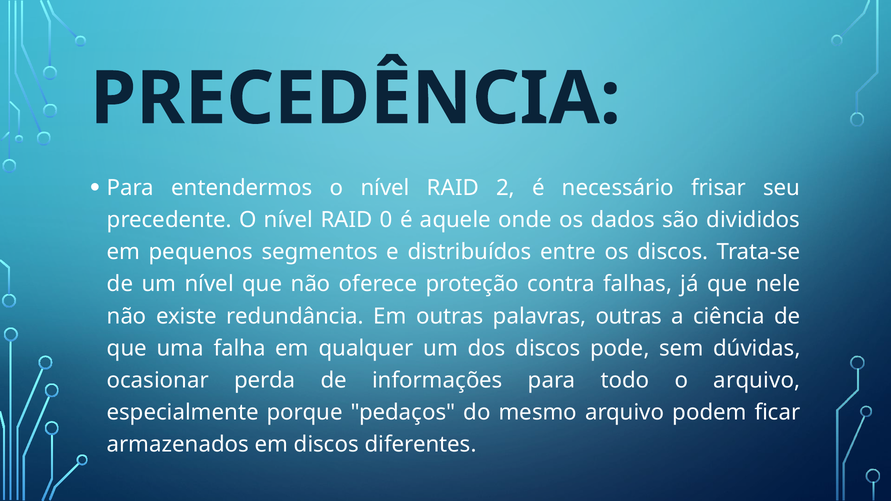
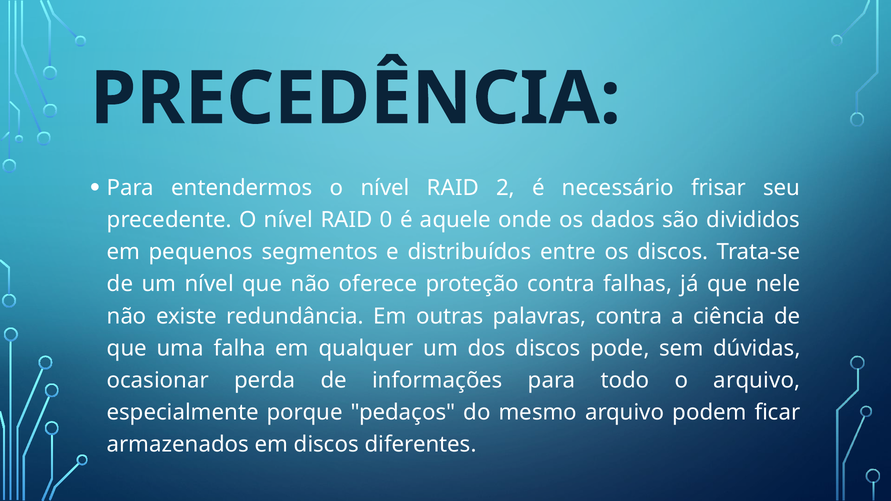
palavras outras: outras -> contra (629, 316)
